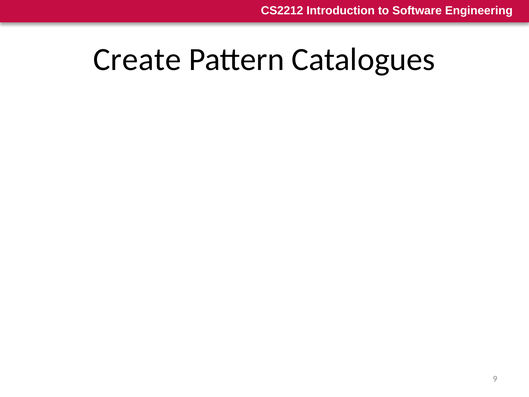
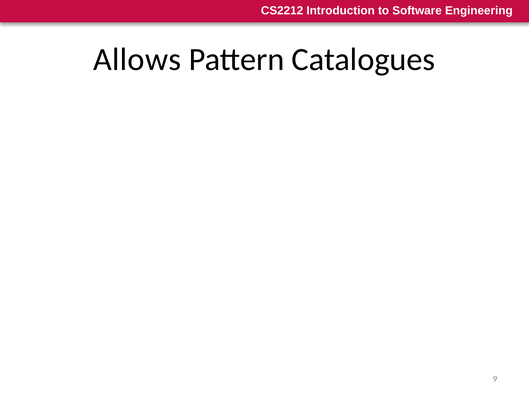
Create: Create -> Allows (137, 60)
